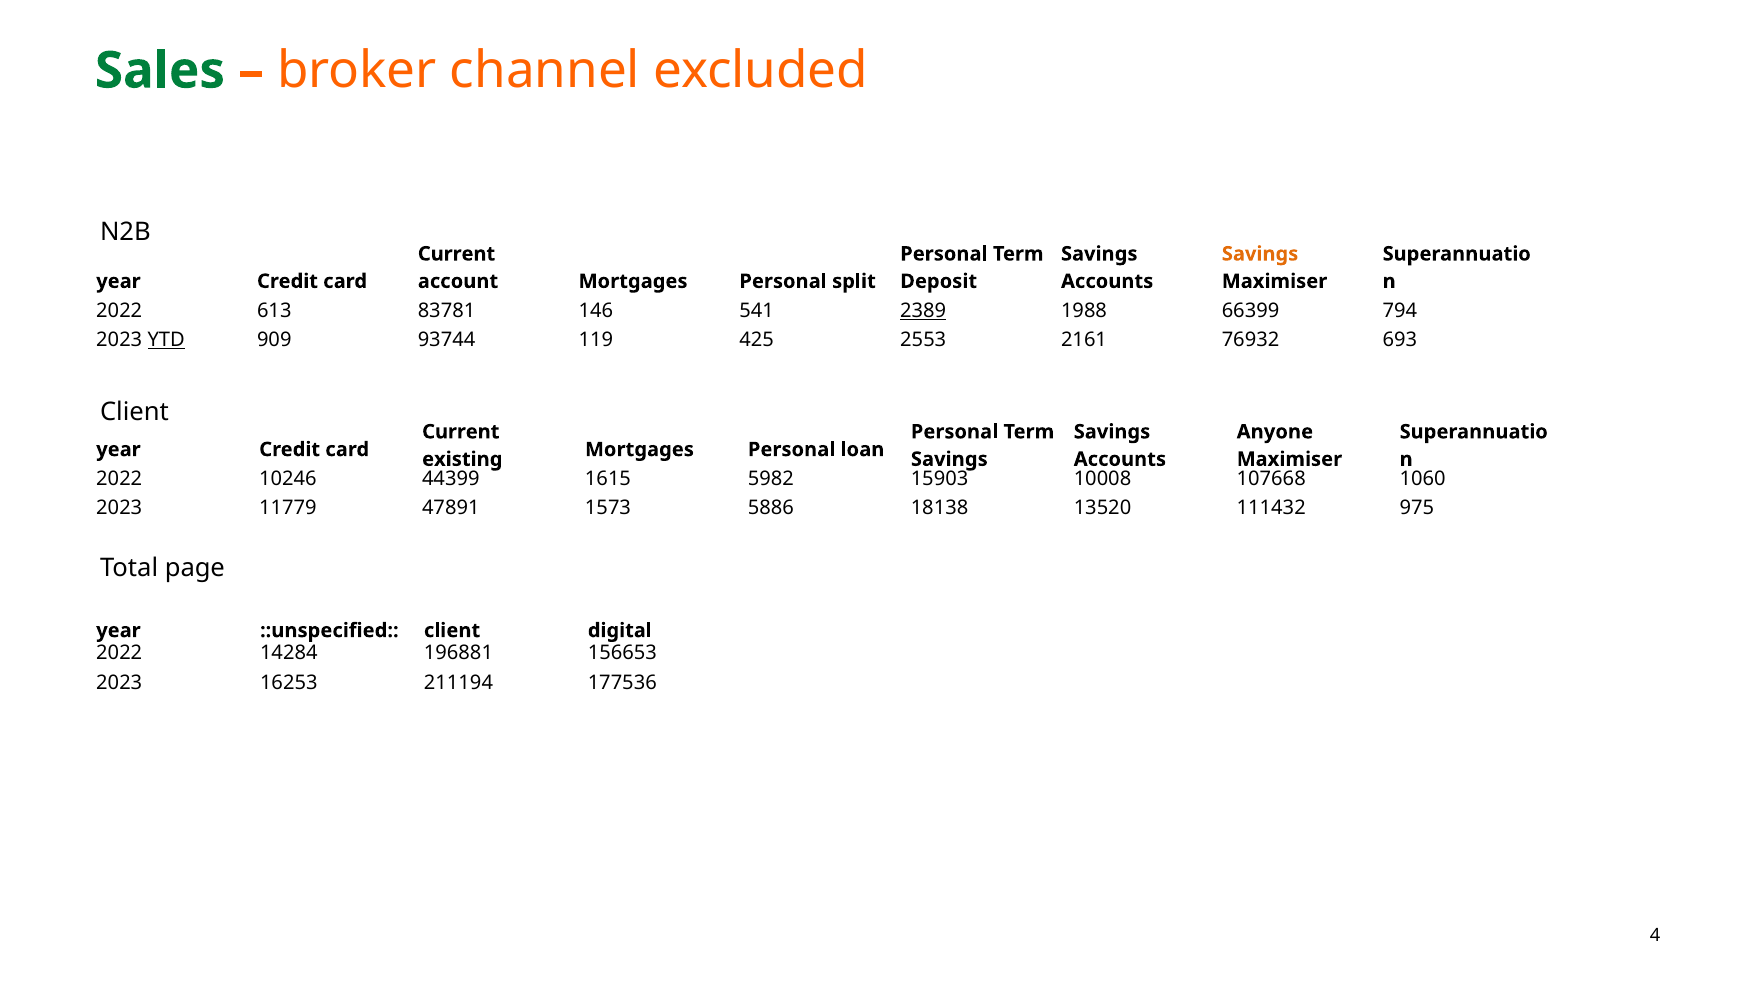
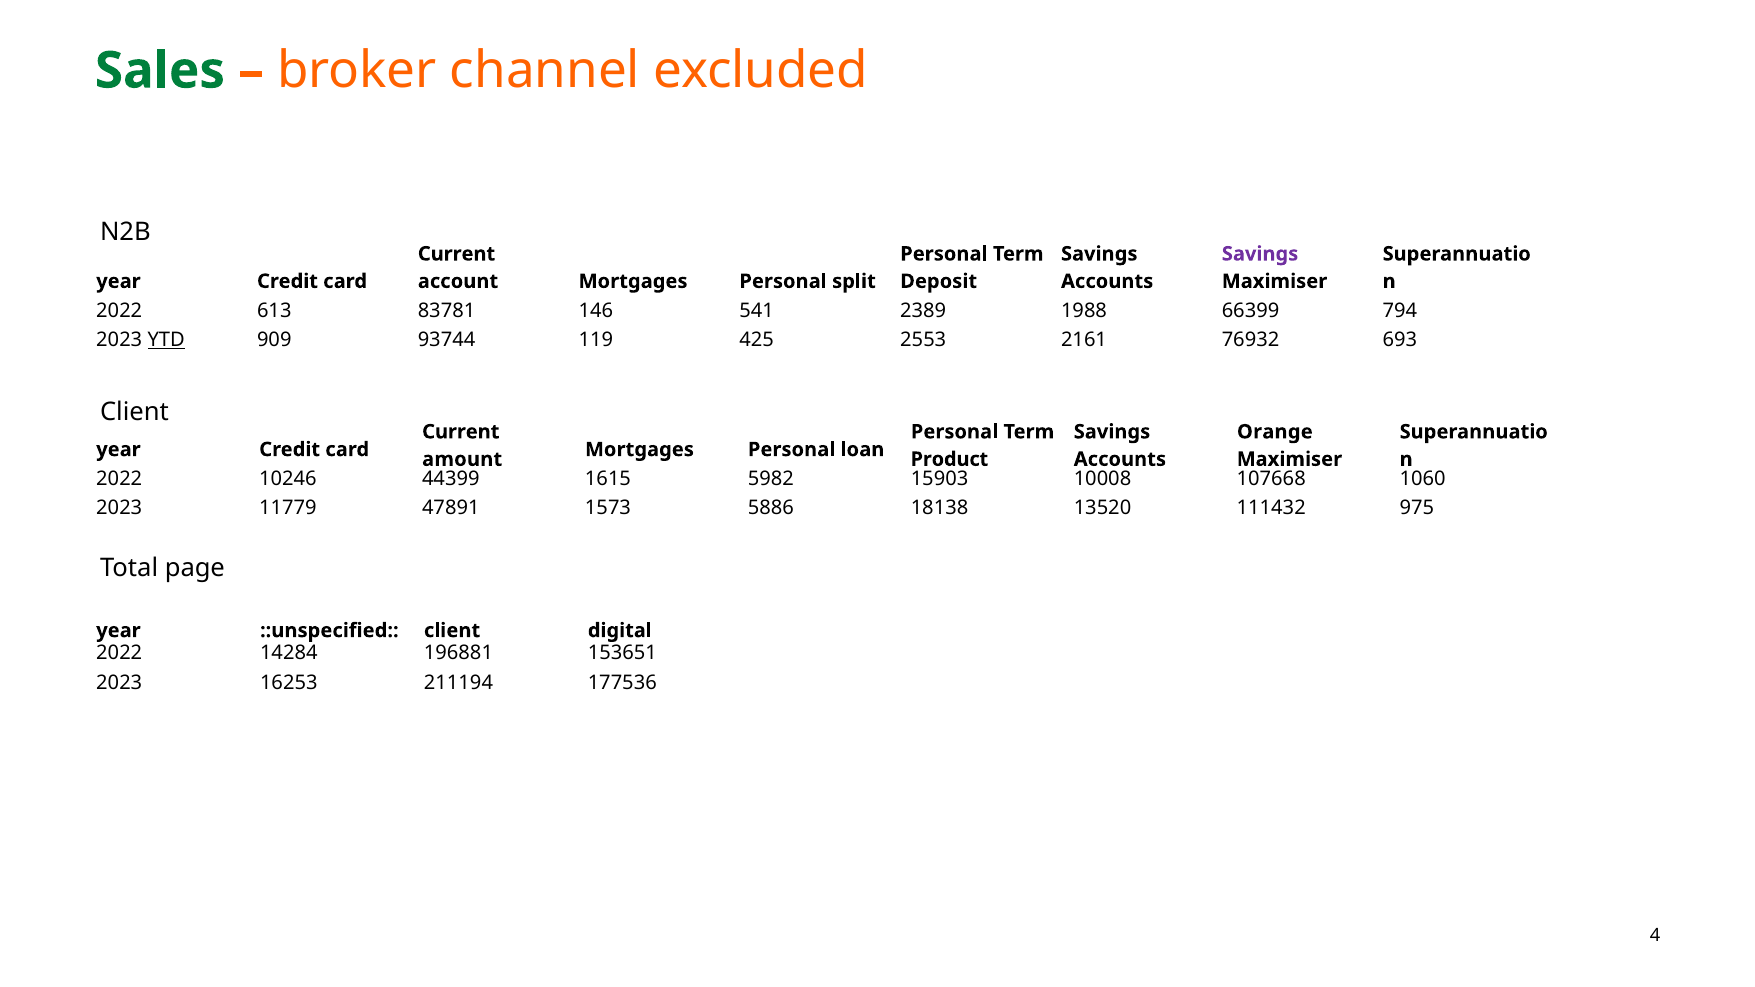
Savings colour: orange -> purple (1260, 254)
2389 underline: present -> none (923, 311)
Anyone: Anyone -> Orange (1275, 432)
existing: existing -> amount (462, 459)
Savings: Savings -> Product (949, 459)
156653: 156653 -> 153651 (622, 653)
